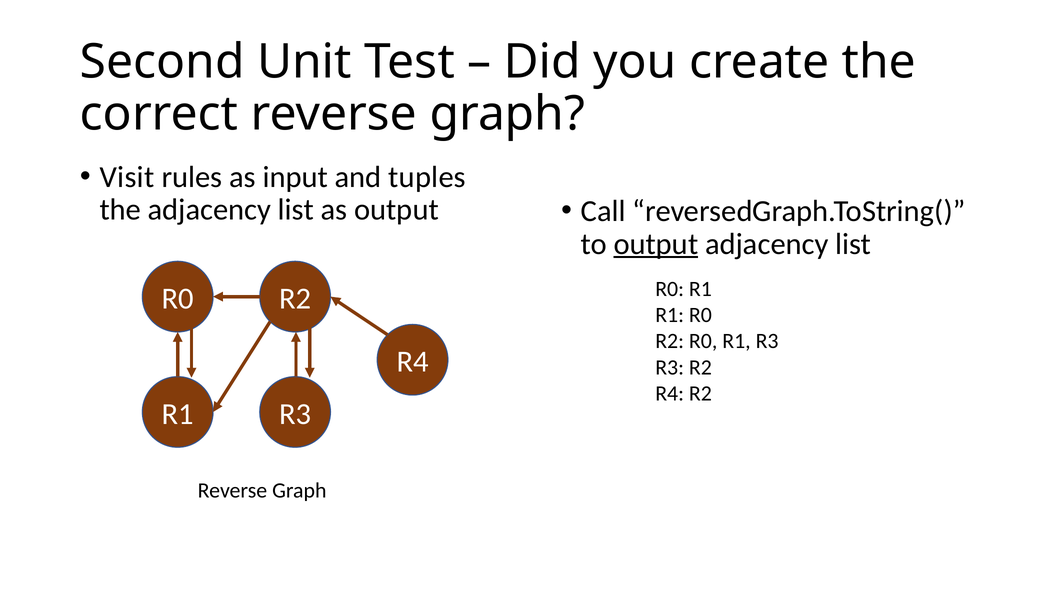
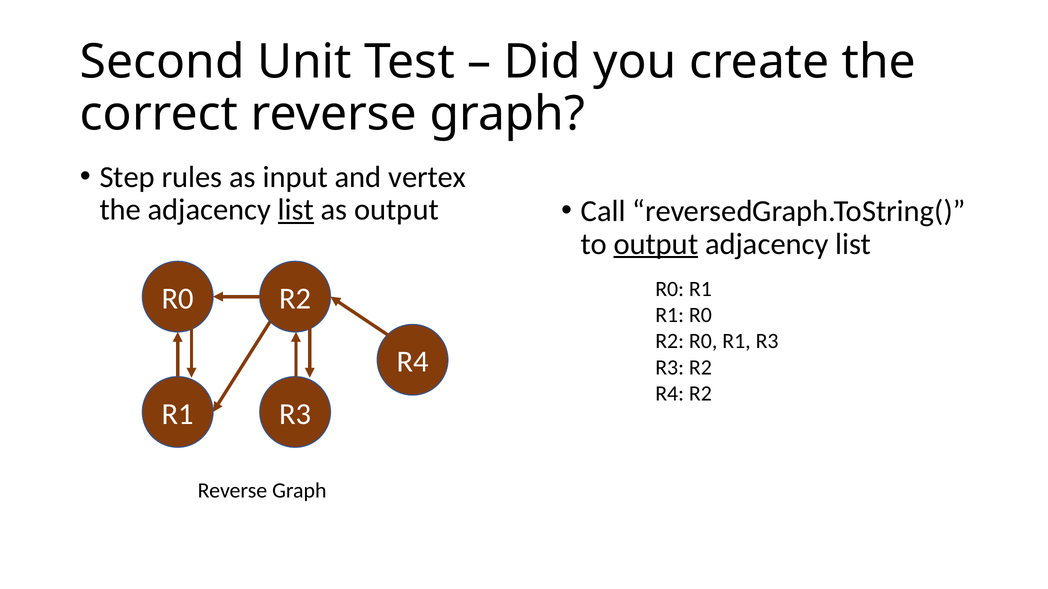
Visit: Visit -> Step (127, 177)
tuples: tuples -> vertex (427, 177)
list underline: none -> present (296, 210)
